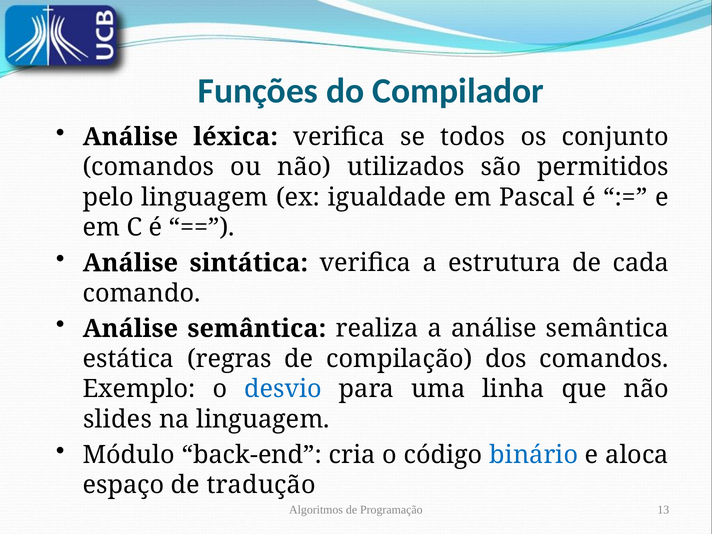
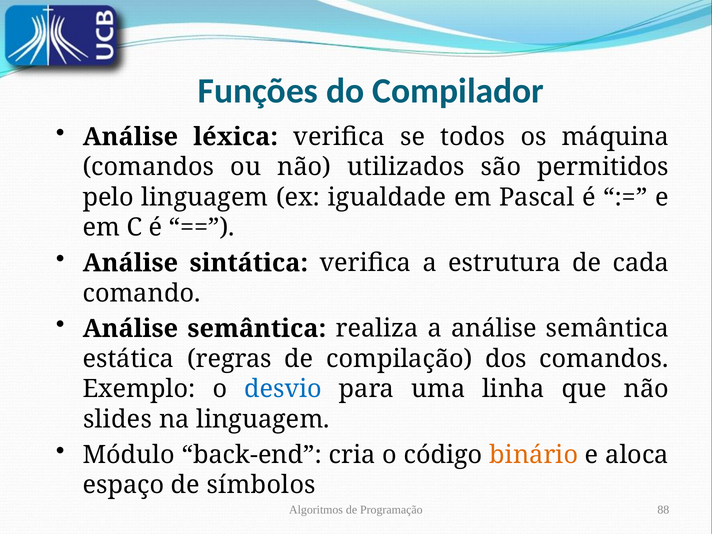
conjunto: conjunto -> máquina (615, 137)
binário colour: blue -> orange (534, 455)
tradução: tradução -> símbolos (261, 485)
13: 13 -> 88 (663, 510)
